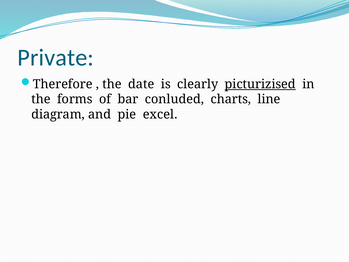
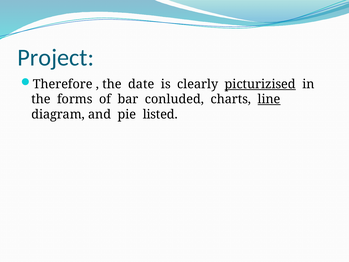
Private: Private -> Project (56, 58)
line underline: none -> present (269, 99)
excel: excel -> listed (160, 114)
